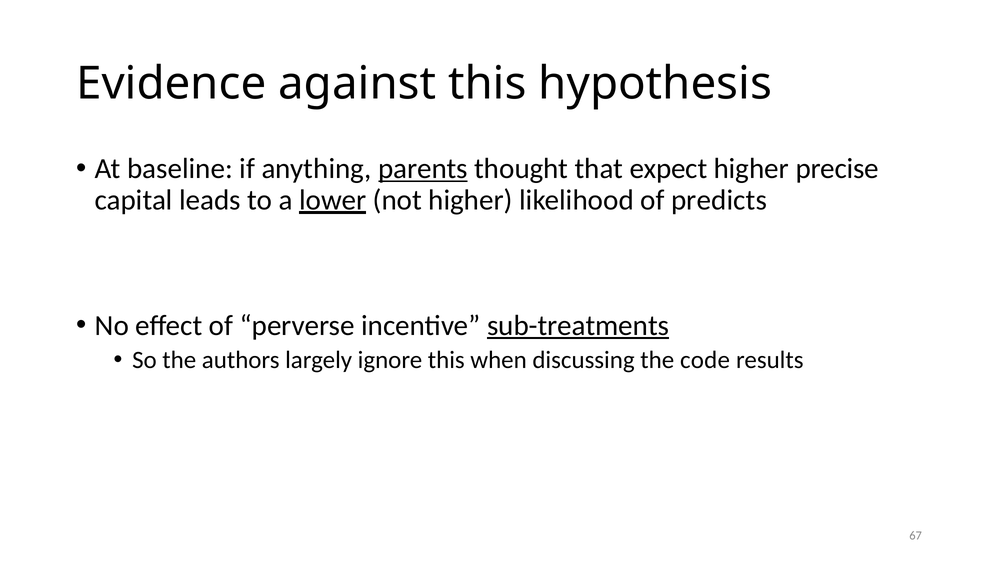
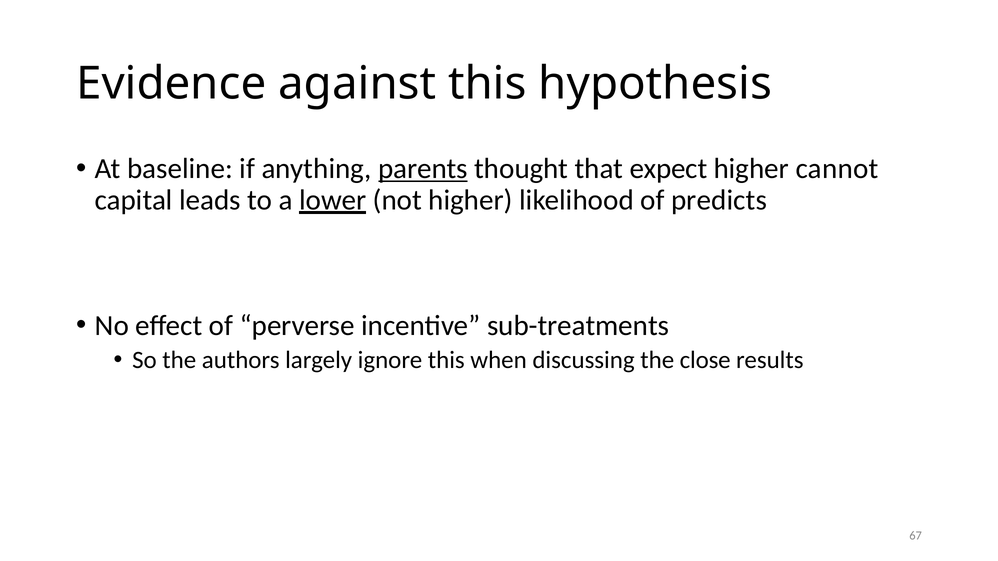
precise: precise -> cannot (837, 169)
sub-treatments underline: present -> none (578, 326)
code: code -> close (705, 360)
